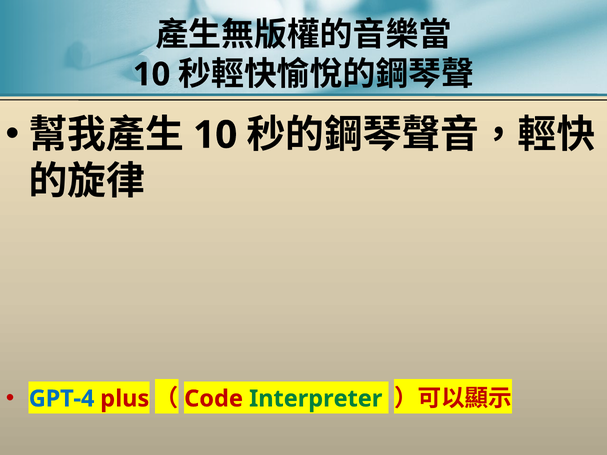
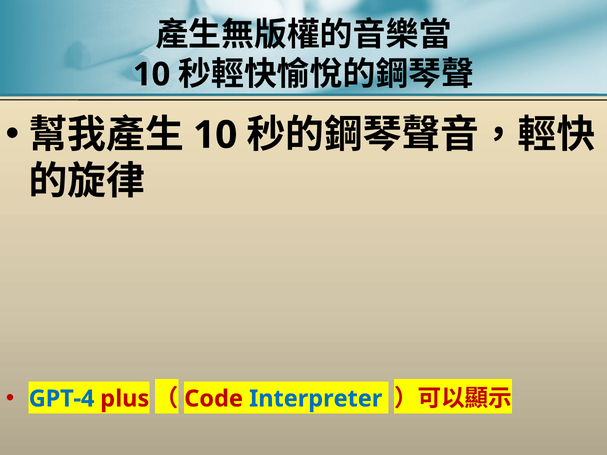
Interpreter colour: green -> blue (316, 399)
